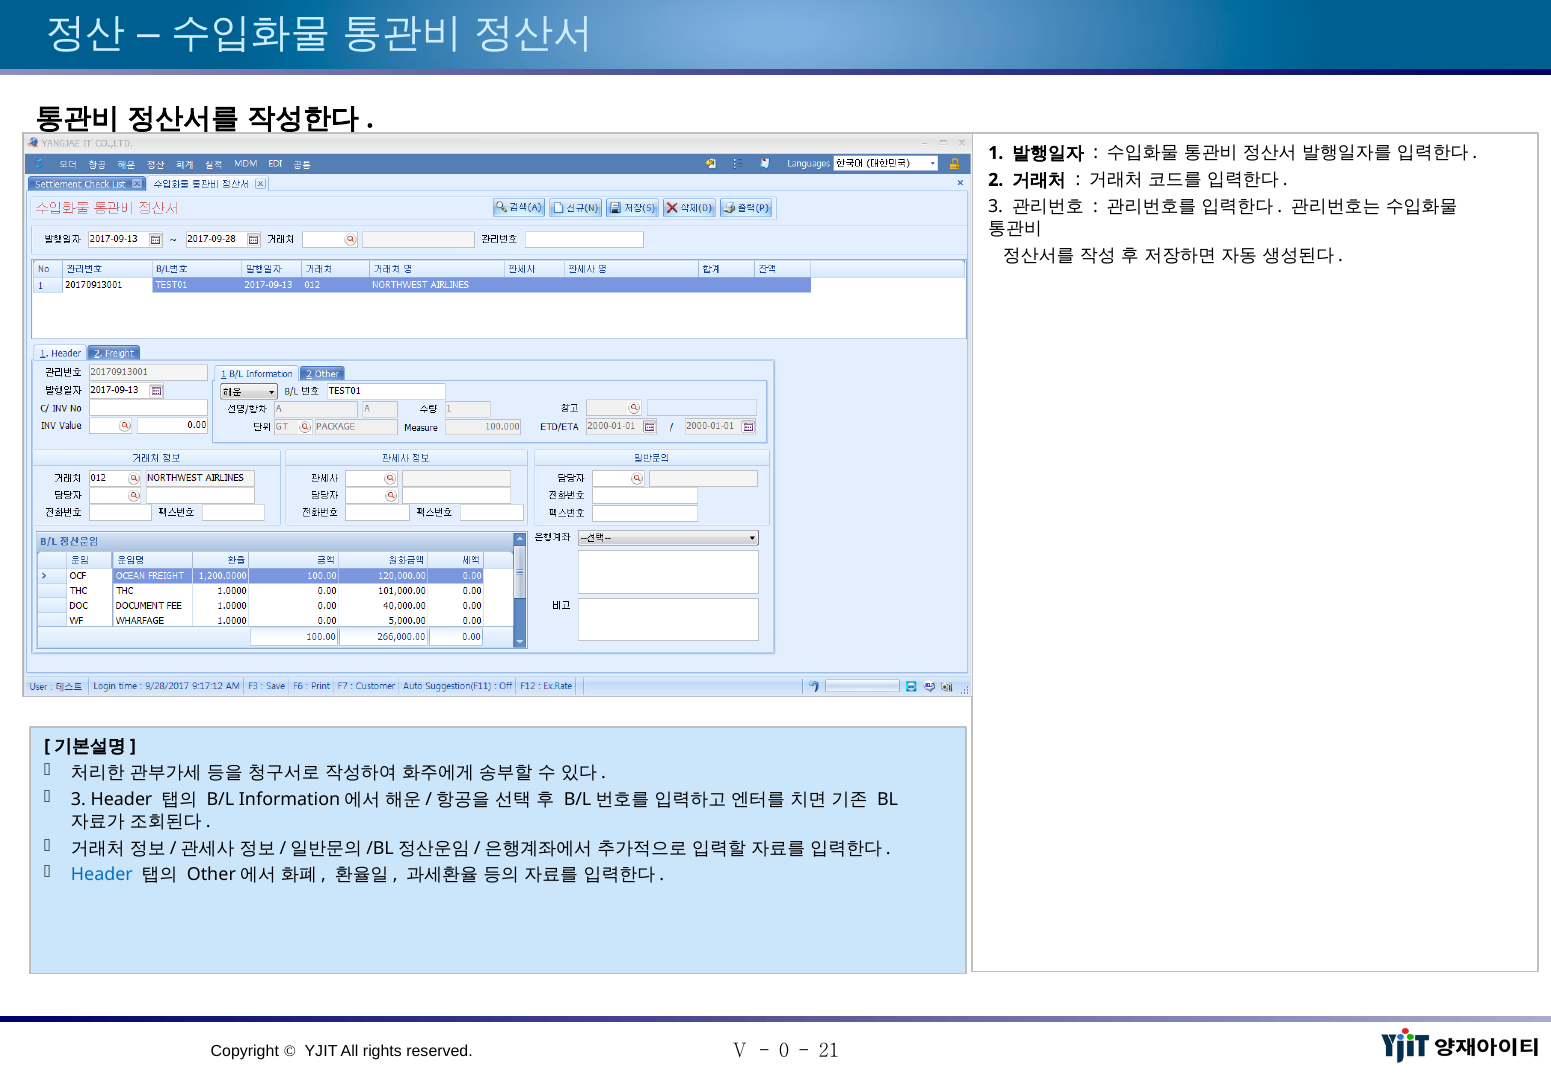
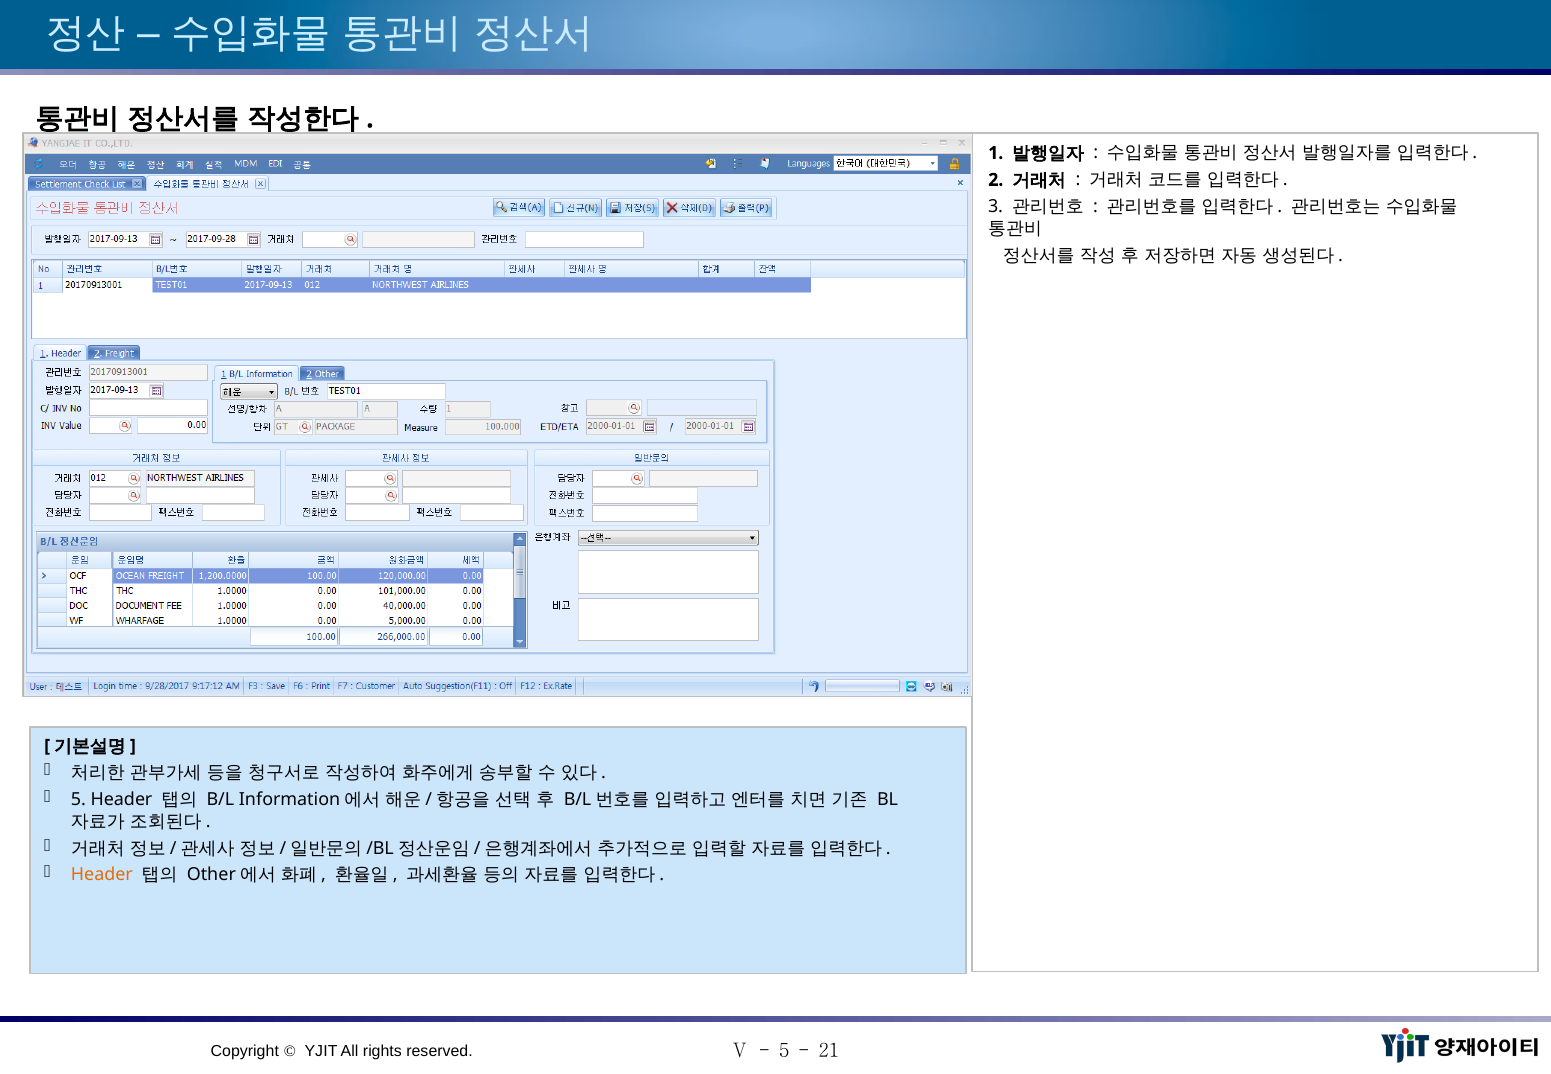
3: 3 -> 5 (78, 799)
Header colour: blue -> orange (102, 875)
0: 0 -> 5 (784, 1051)
